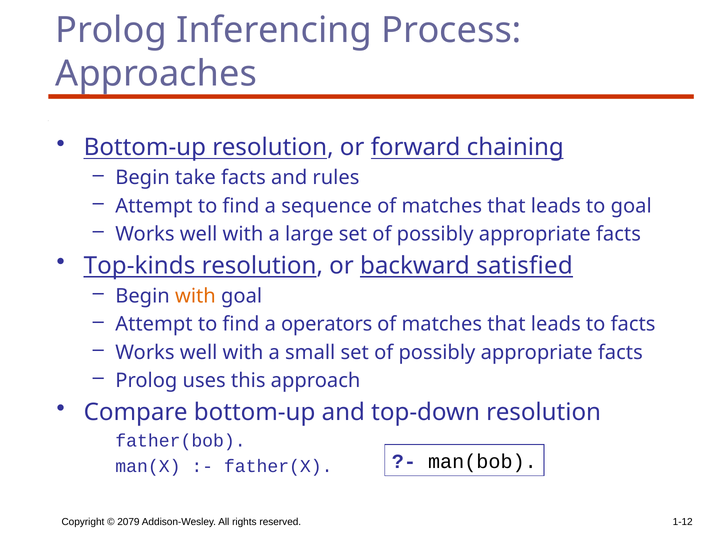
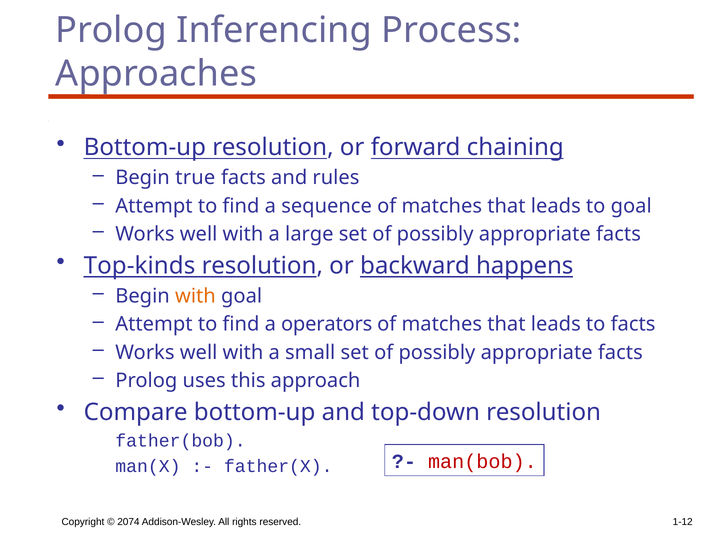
take: take -> true (195, 178)
satisfied: satisfied -> happens (525, 266)
man(bob colour: black -> red (482, 462)
2079: 2079 -> 2074 (128, 522)
